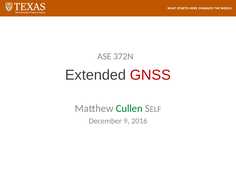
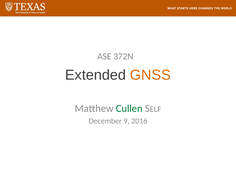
GNSS colour: red -> orange (150, 75)
